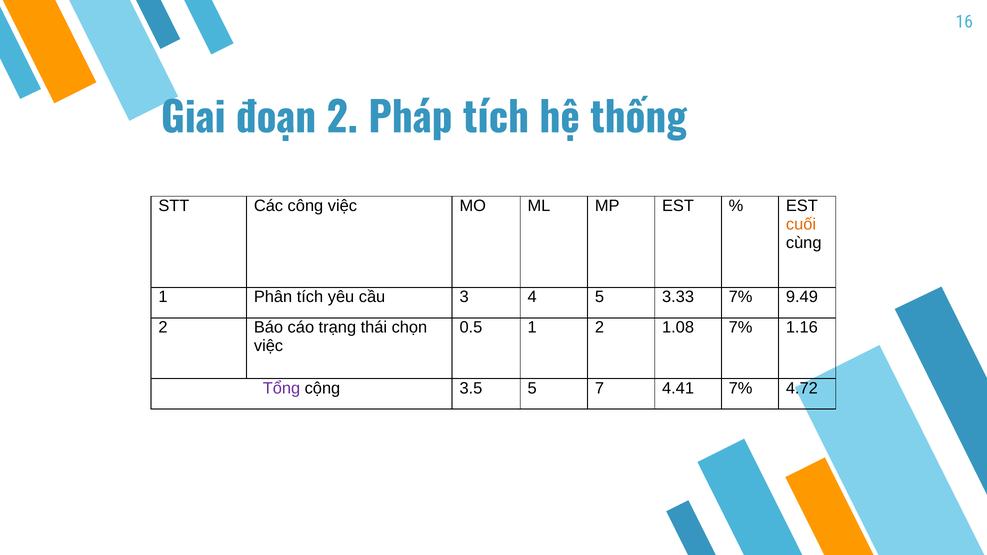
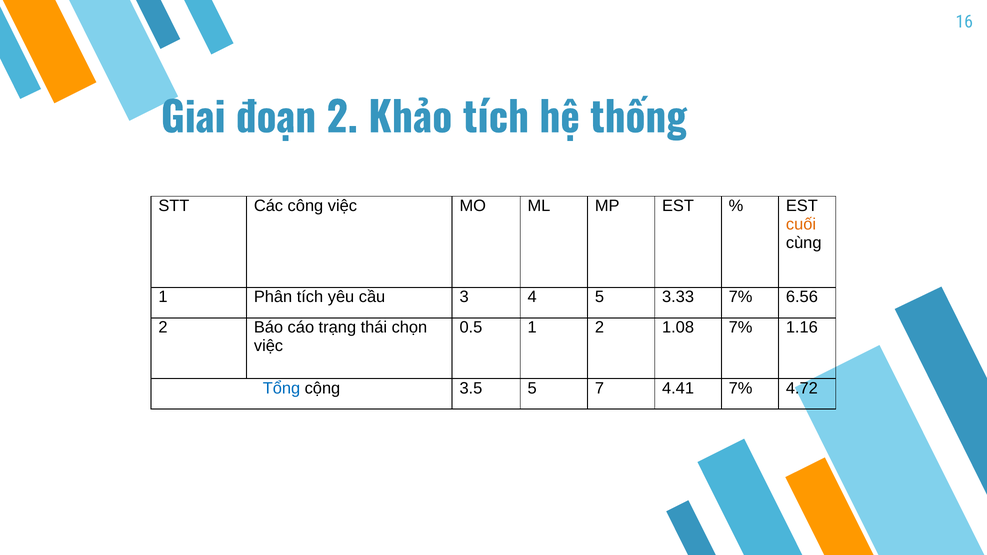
Pháp: Pháp -> Khảo (410, 119)
9.49: 9.49 -> 6.56 (802, 297)
Tổng colour: purple -> blue (281, 388)
